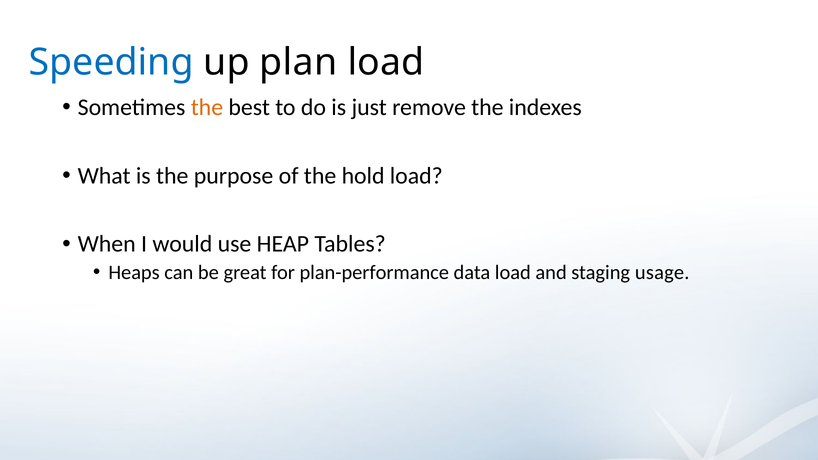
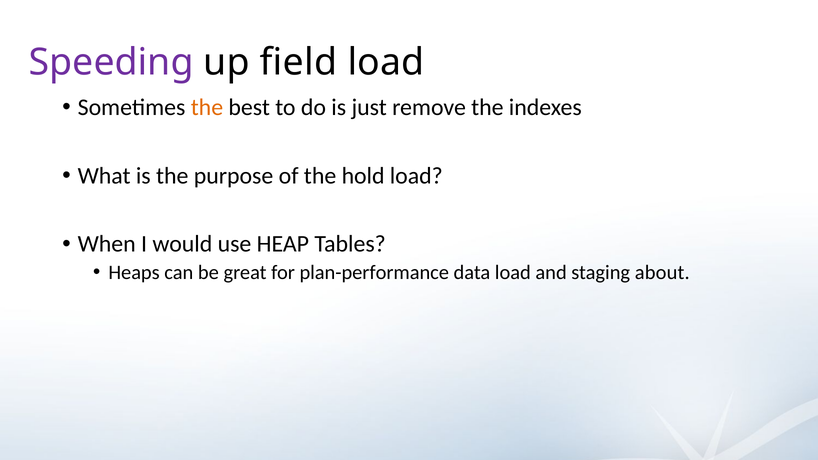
Speeding colour: blue -> purple (111, 63)
plan: plan -> field (298, 63)
usage: usage -> about (662, 272)
